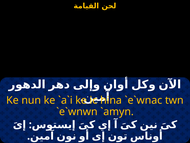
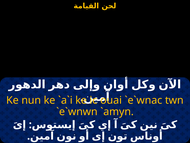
hina: hina -> ouai (111, 100)
